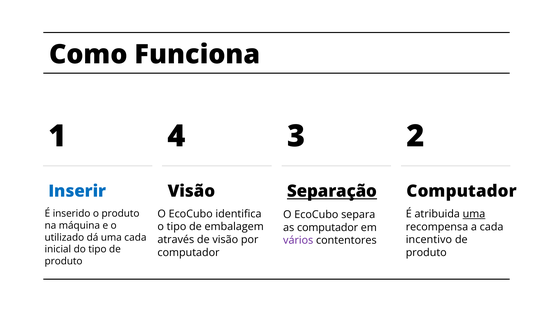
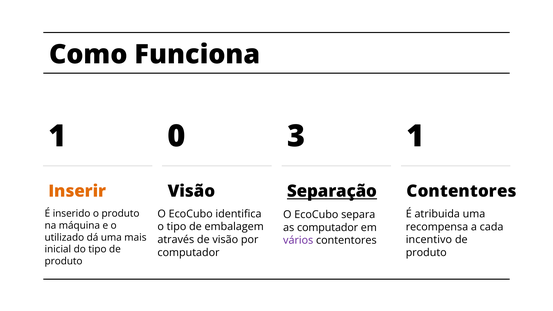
4: 4 -> 0 (177, 137)
3 2: 2 -> 1 (415, 137)
Inserir colour: blue -> orange (77, 191)
Computador: Computador -> Contentores (462, 191)
uma underline: present -> none (474, 214)
uma cada: cada -> mais (135, 237)
